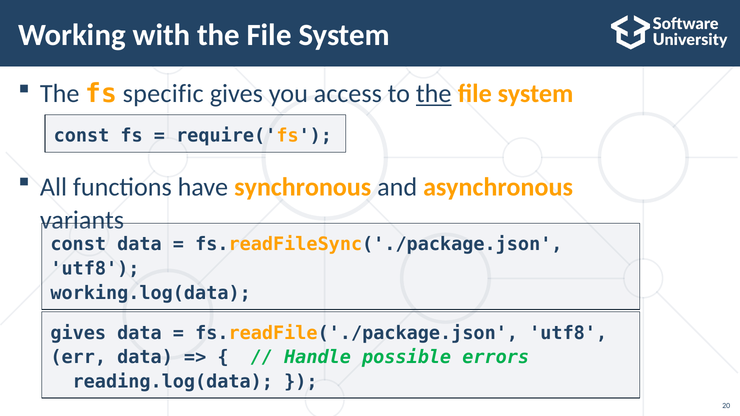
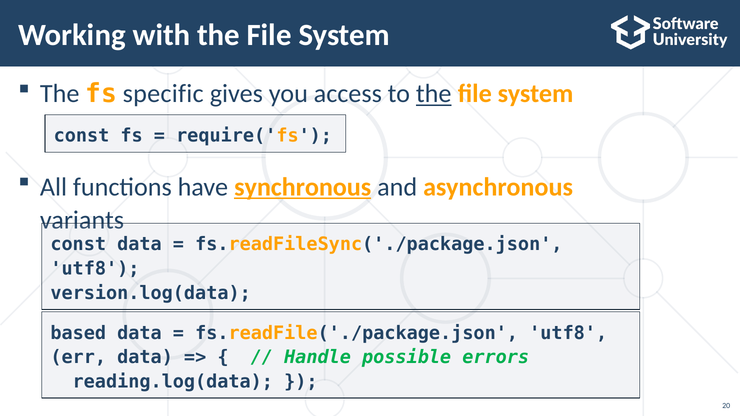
synchronous underline: none -> present (303, 187)
working.log(data: working.log(data -> version.log(data (151, 293)
gives: gives -> based (78, 333)
